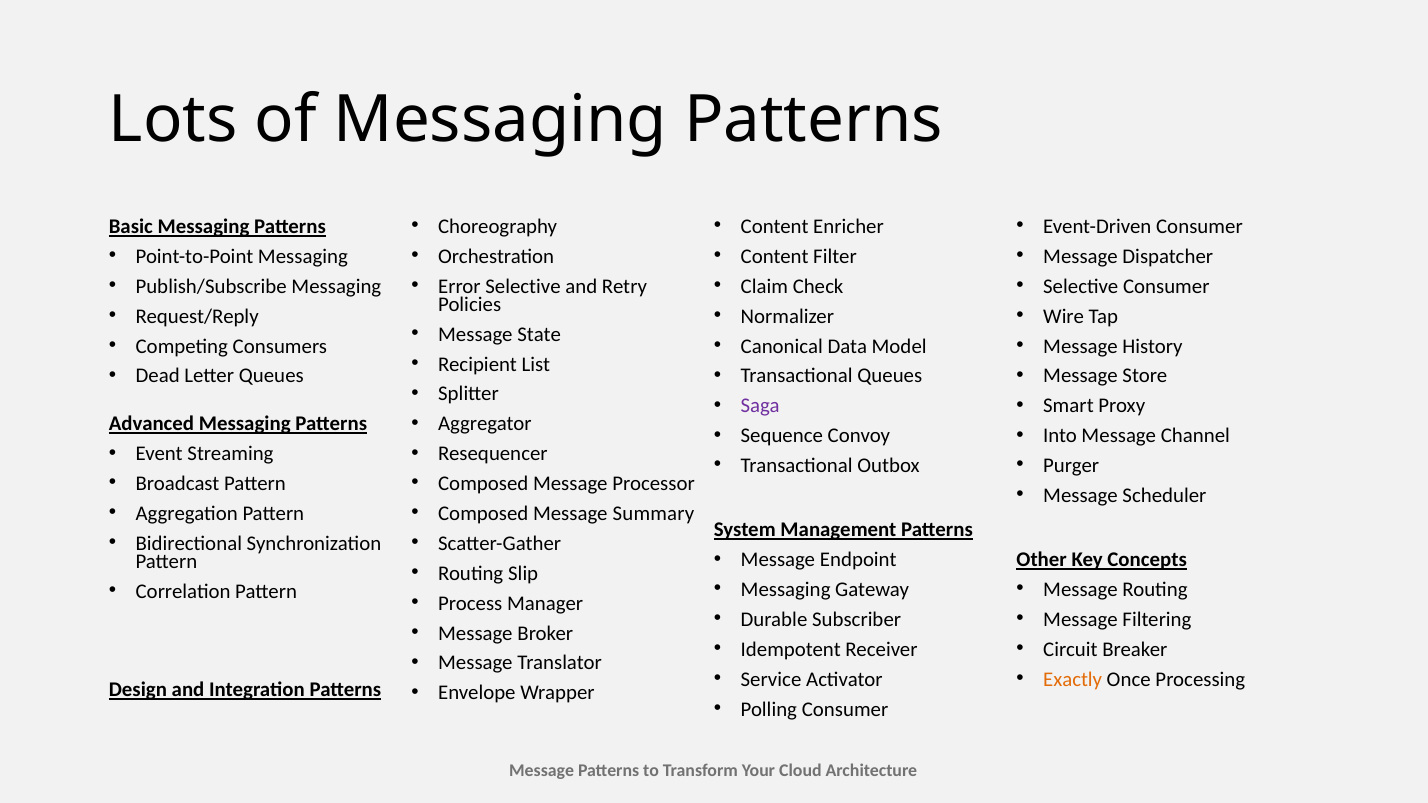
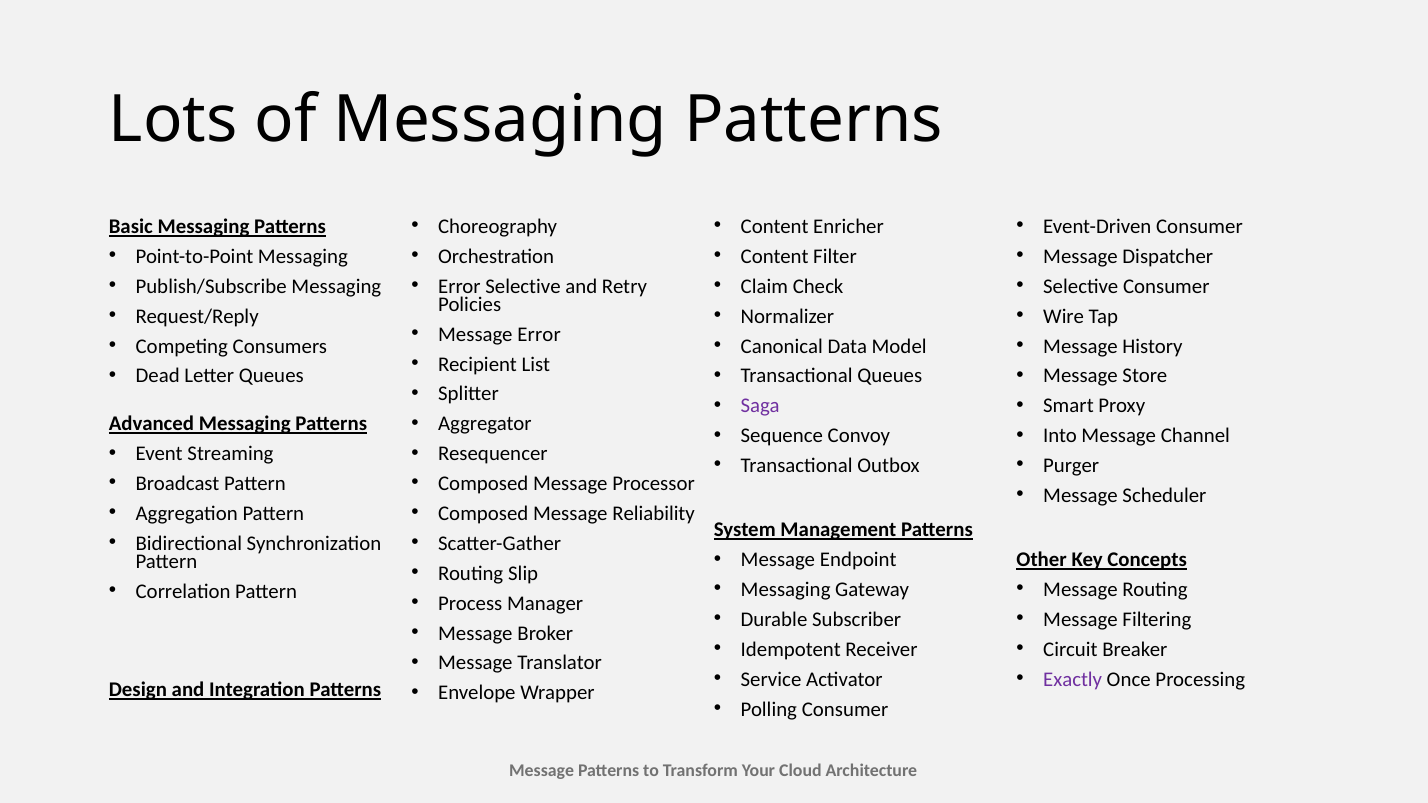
Message State: State -> Error (539, 334)
Summary: Summary -> Reliability (654, 514)
Exactly colour: orange -> purple (1073, 680)
